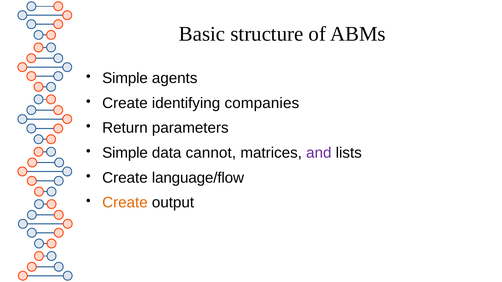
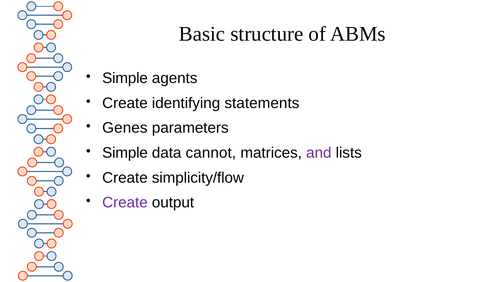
companies: companies -> statements (262, 103)
Return: Return -> Genes (125, 128)
language/flow: language/flow -> simplicity/flow (198, 178)
Create colour: orange -> purple (125, 203)
